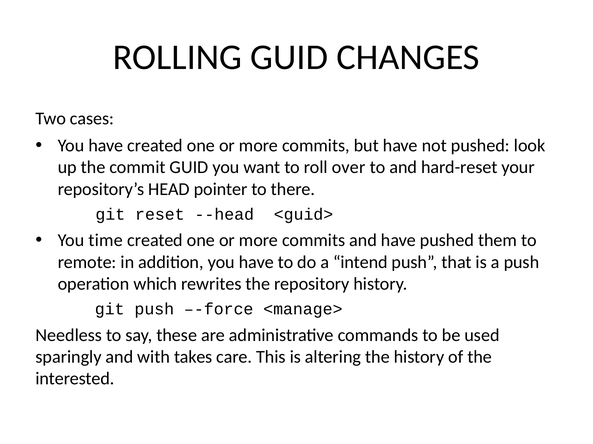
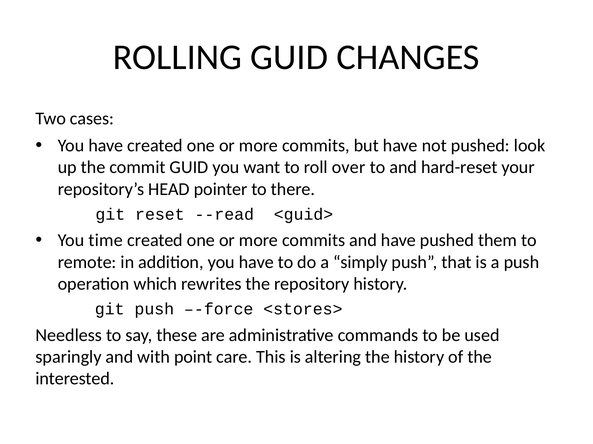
--head: --head -> --read (224, 215)
intend: intend -> simply (360, 263)
<manage>: <manage> -> <stores> (303, 310)
takes: takes -> point (193, 357)
